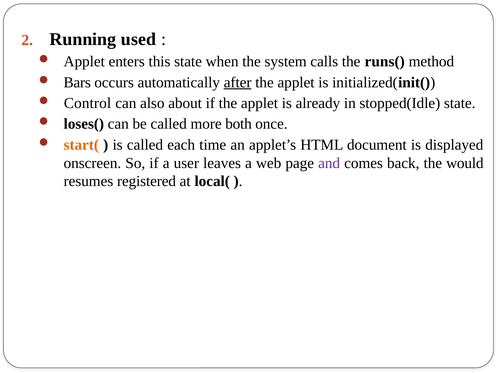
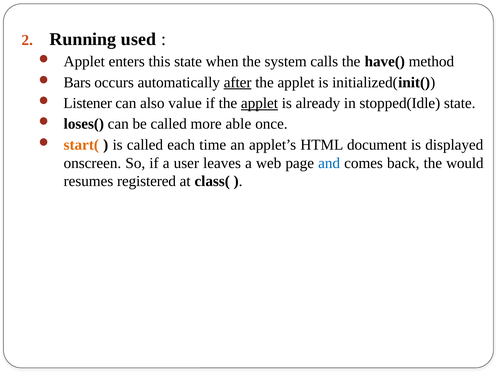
runs(: runs( -> have( (385, 62)
Control: Control -> Listener (88, 103)
about: about -> value (185, 103)
applet underline: none -> present (259, 103)
both: both -> able (238, 124)
and colour: purple -> blue (329, 163)
local(: local( -> class( (212, 181)
